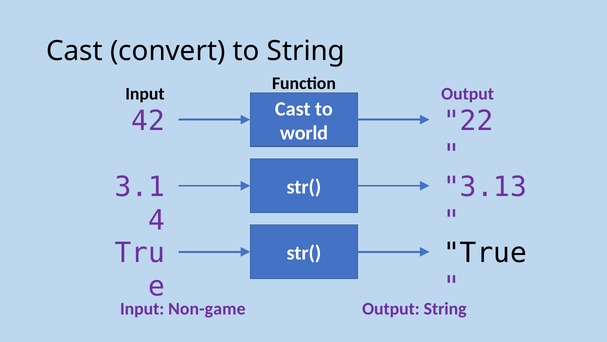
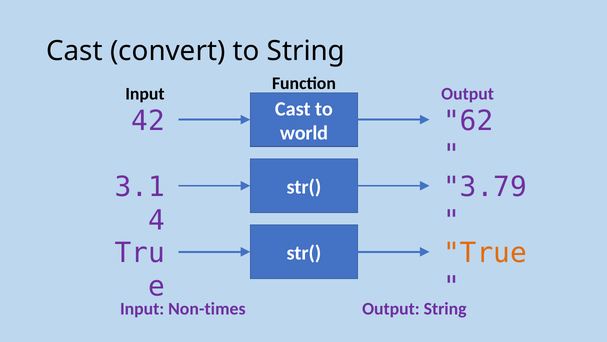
22: 22 -> 62 (468, 121)
3.13: 3.13 -> 3.79 (485, 187)
True colour: black -> orange (485, 253)
Non-game: Non-game -> Non-times (207, 308)
